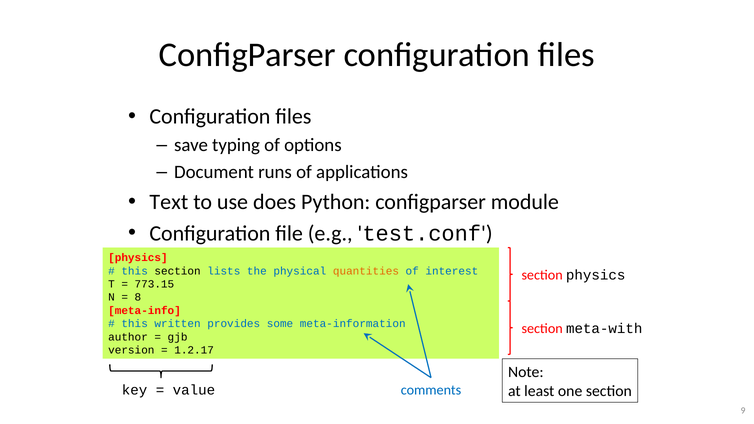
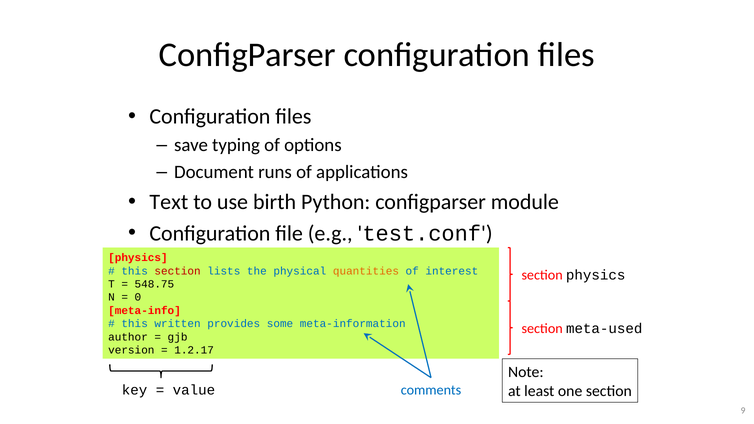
does: does -> birth (275, 202)
section colour: black -> red (178, 271)
773.15: 773.15 -> 548.75 (154, 284)
8: 8 -> 0 (138, 297)
meta-with: meta-with -> meta-used (604, 329)
